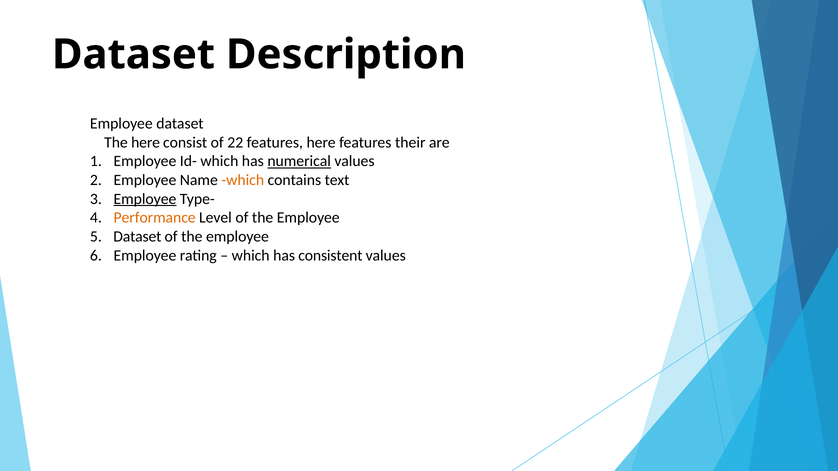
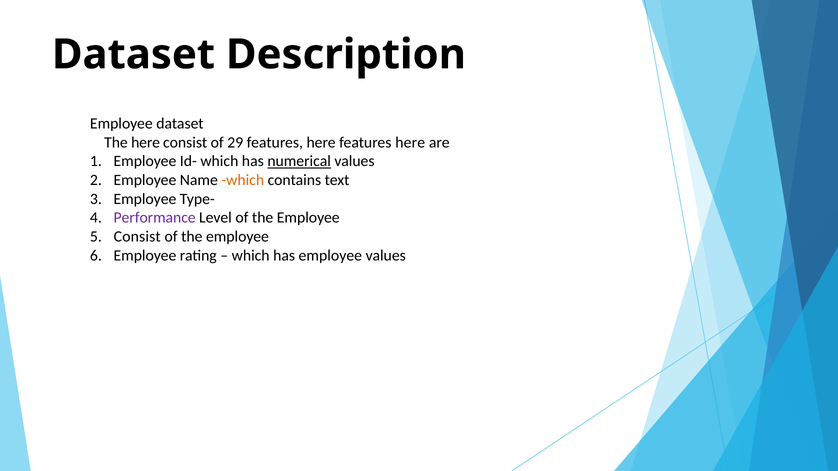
22: 22 -> 29 (235, 142)
here features their: their -> here (410, 142)
Employee underline: present -> none (145, 199)
Performance colour: orange -> purple (155, 218)
Dataset: Dataset -> Consist (137, 237)
has consistent: consistent -> employee (330, 256)
